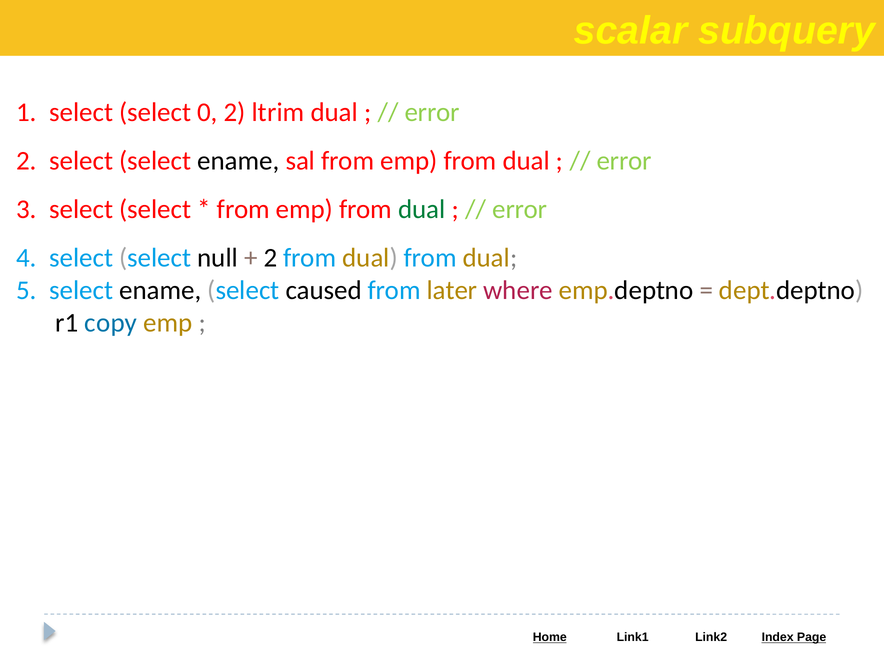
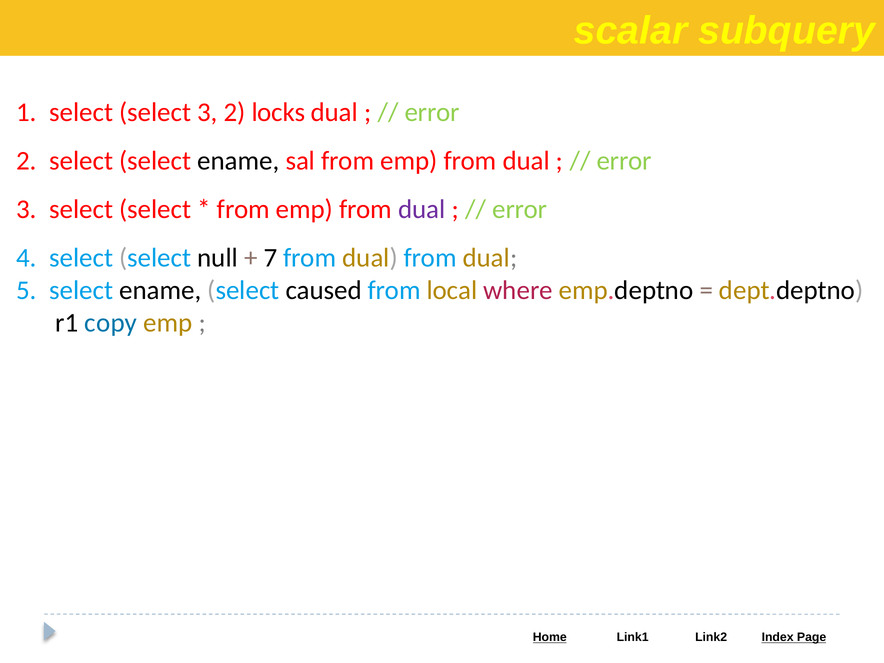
select 0: 0 -> 3 (207, 112)
ltrim: ltrim -> locks (278, 112)
dual colour: green -> purple (422, 209)
2: 2 -> 7 (270, 258)
later: later -> local (452, 290)
